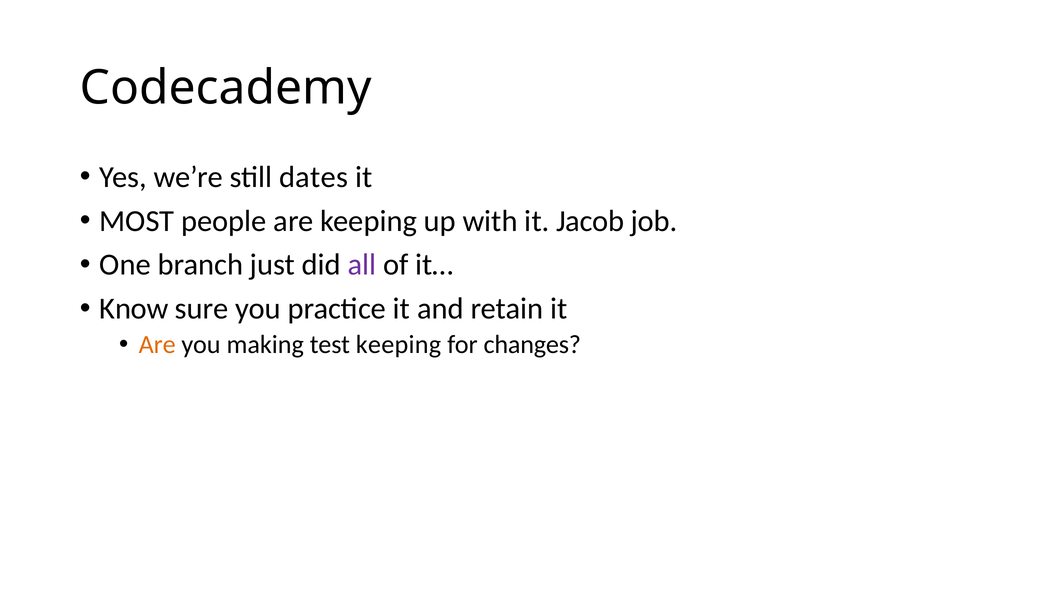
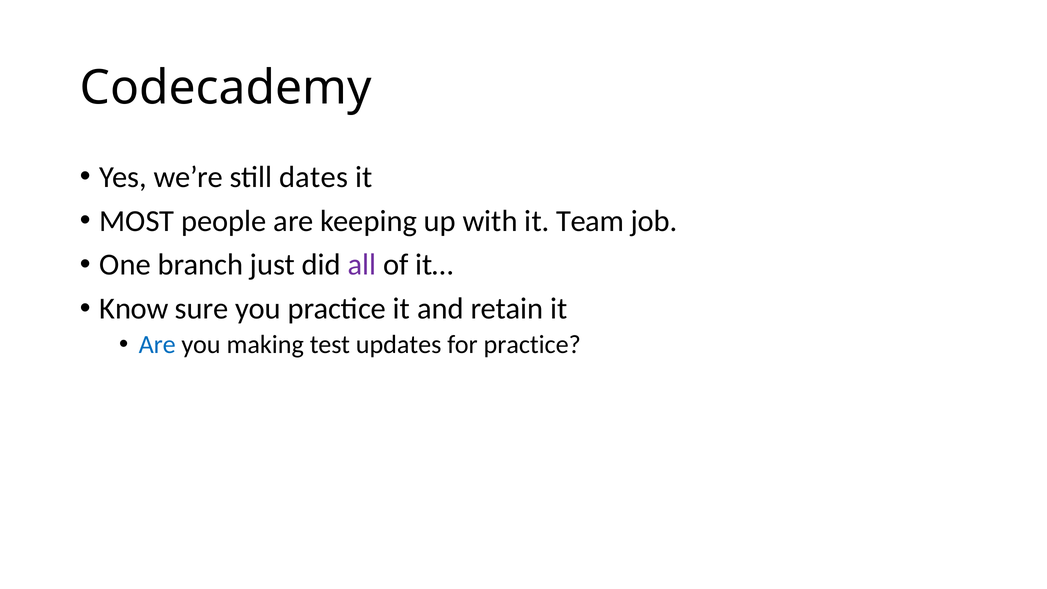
Jacob: Jacob -> Team (590, 221)
Are colour: orange -> blue (157, 345)
test keeping: keeping -> updates (399, 345)
for changes: changes -> practice (532, 345)
